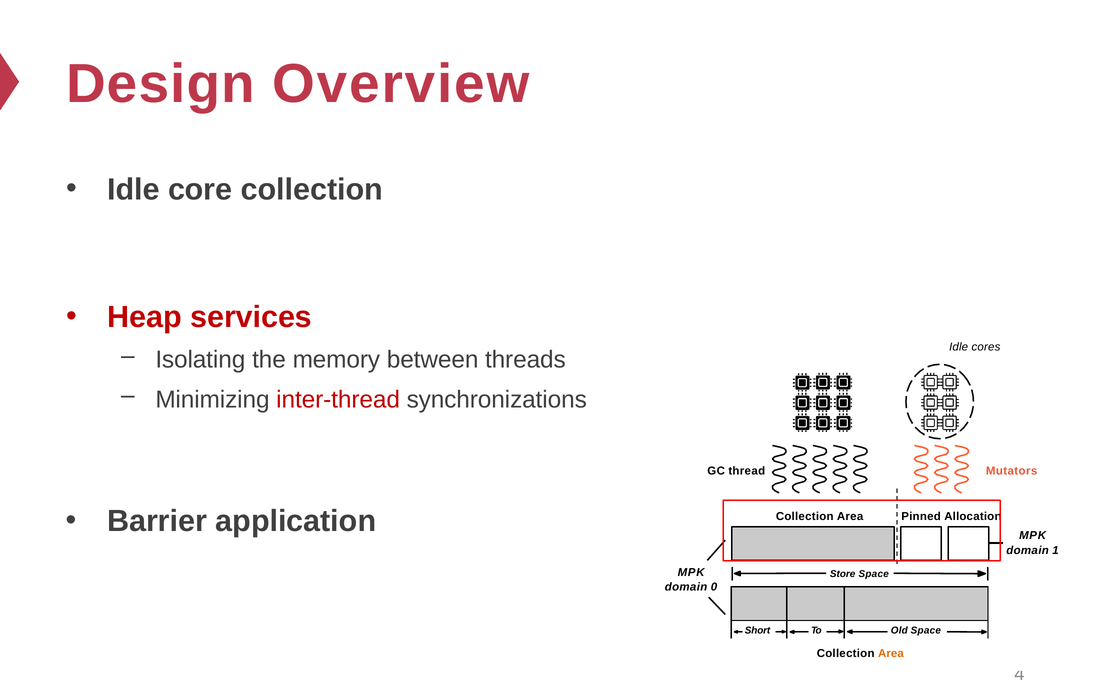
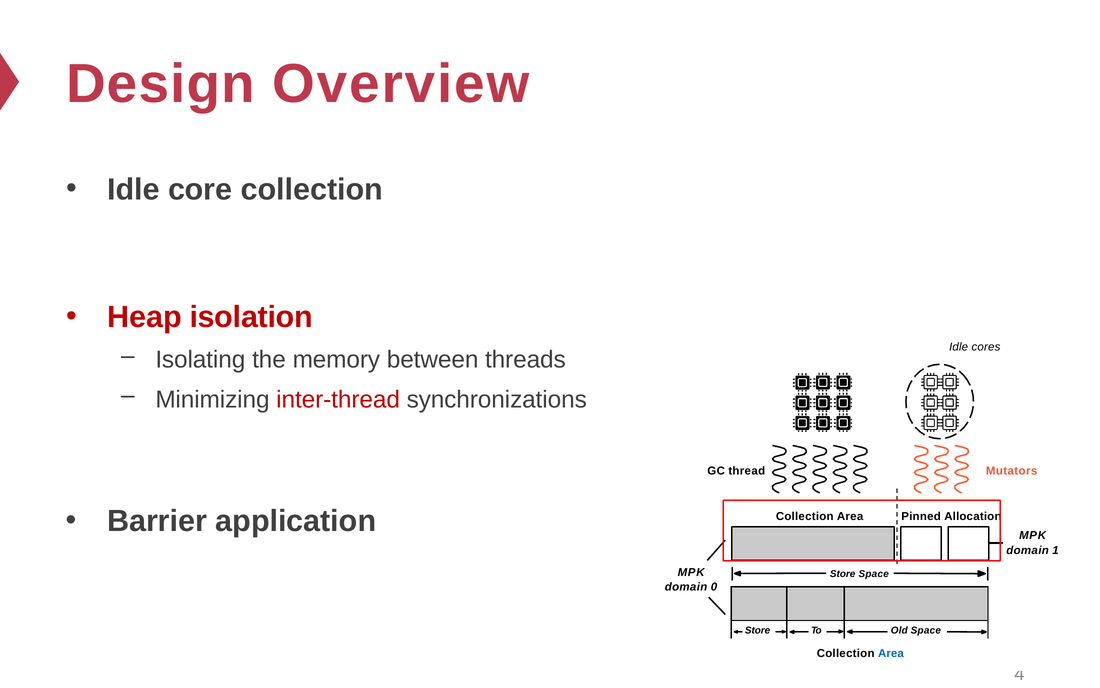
services: services -> isolation (251, 317)
Short: Short -> Store (758, 630)
Area colour: orange -> blue (891, 653)
